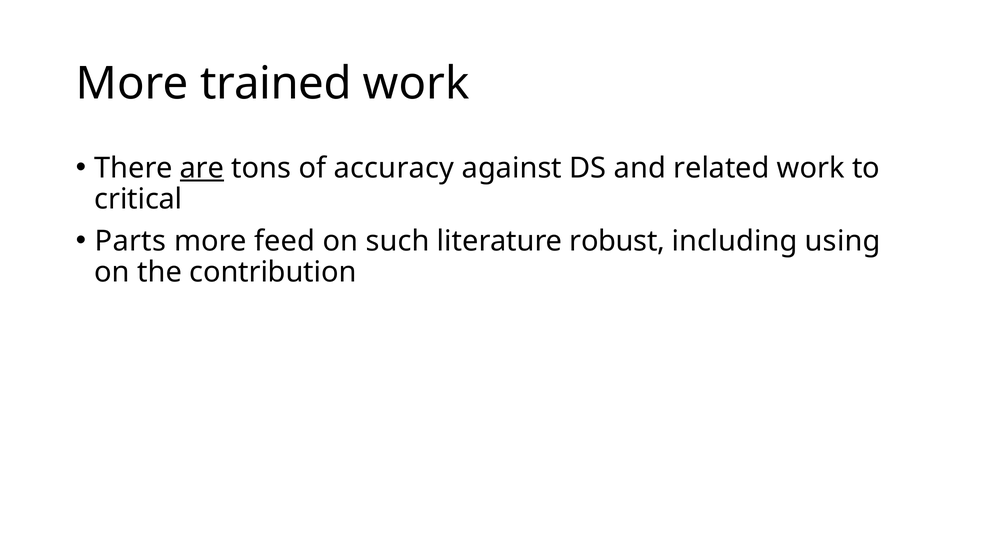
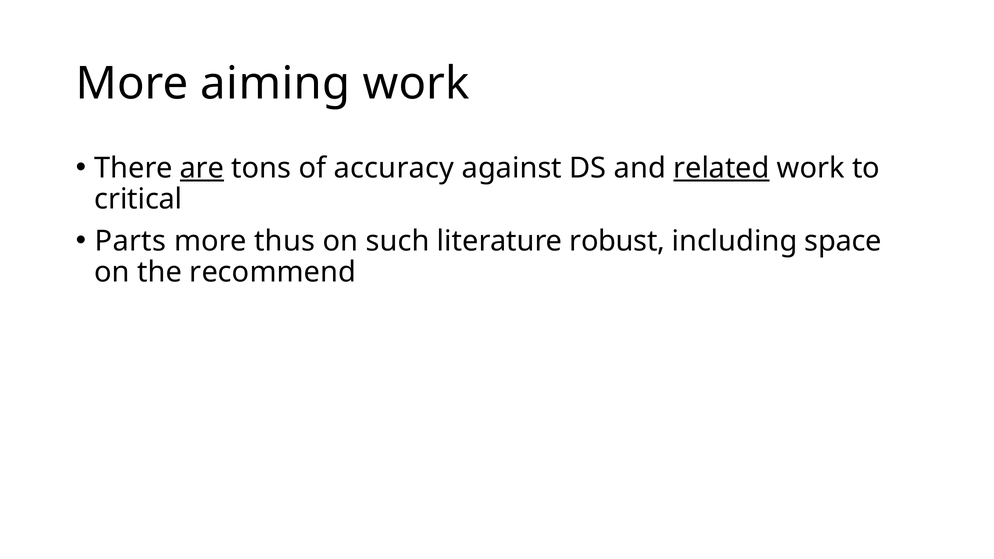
trained: trained -> aiming (275, 83)
related underline: none -> present (721, 168)
feed: feed -> thus (285, 241)
using: using -> space (843, 241)
contribution: contribution -> recommend (273, 272)
